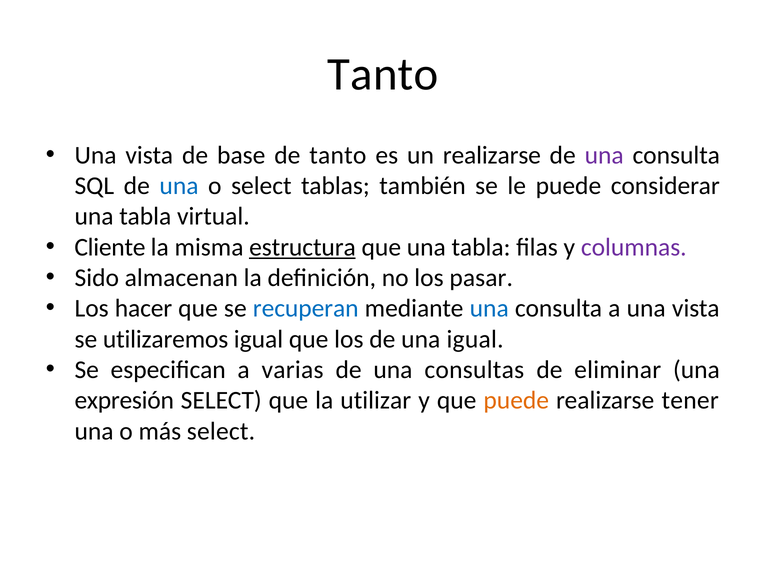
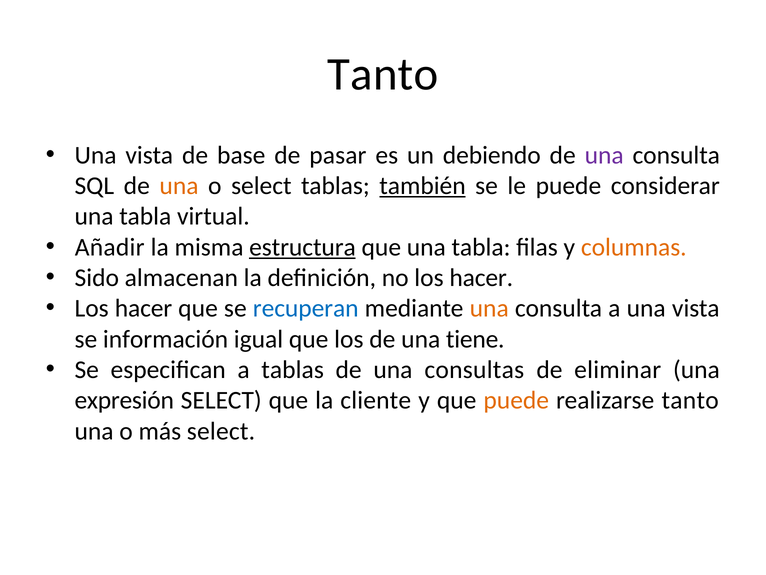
de tanto: tanto -> pasar (338, 155)
un realizarse: realizarse -> debiendo (492, 155)
una colour: blue -> orange (179, 186)
también underline: none -> present (423, 186)
Cliente: Cliente -> Añadir (110, 247)
columnas colour: purple -> orange (634, 247)
no los pasar: pasar -> hacer (481, 277)
una colour: blue -> orange (489, 308)
utilizaremos: utilizaremos -> información (166, 339)
una igual: igual -> tiene (475, 339)
a varias: varias -> tablas (293, 369)
utilizar: utilizar -> cliente (376, 400)
realizarse tener: tener -> tanto (690, 400)
